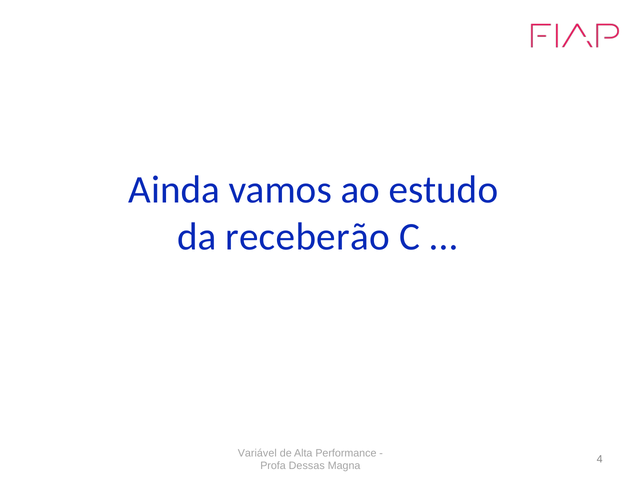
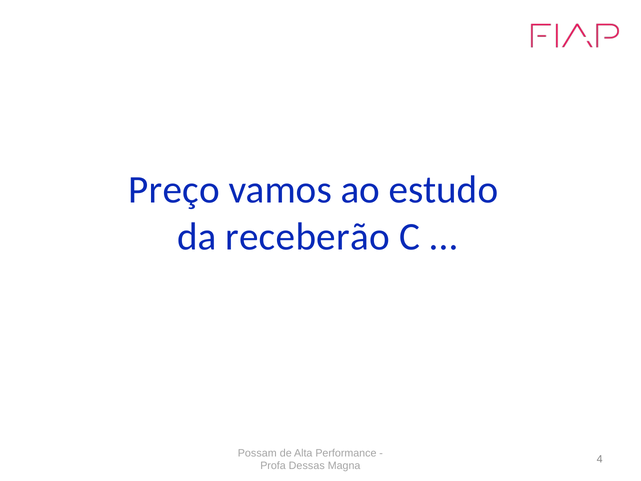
Ainda: Ainda -> Preço (174, 190)
Variável: Variável -> Possam (257, 453)
